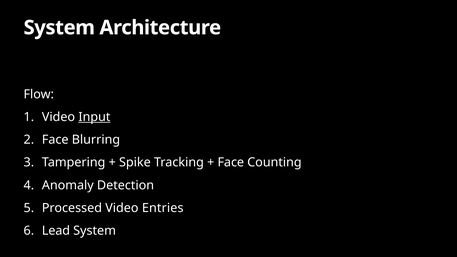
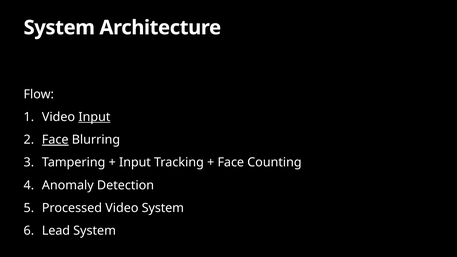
Face underline: none -> present (55, 140)
Spike: Spike -> Input (135, 163)
Video Entries: Entries -> System (163, 208)
